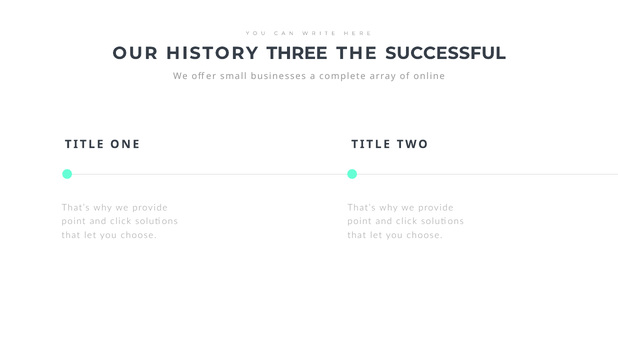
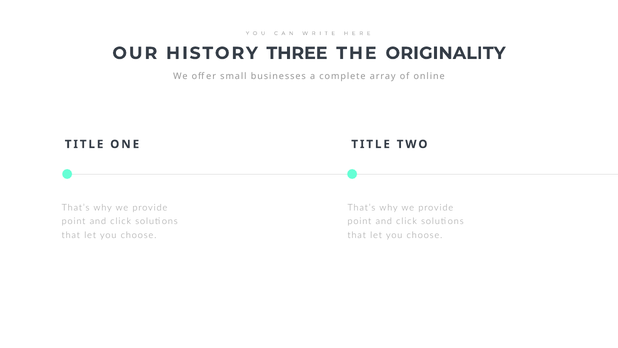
SUCCESSFUL: SUCCESSFUL -> ORIGINALITY (445, 53)
